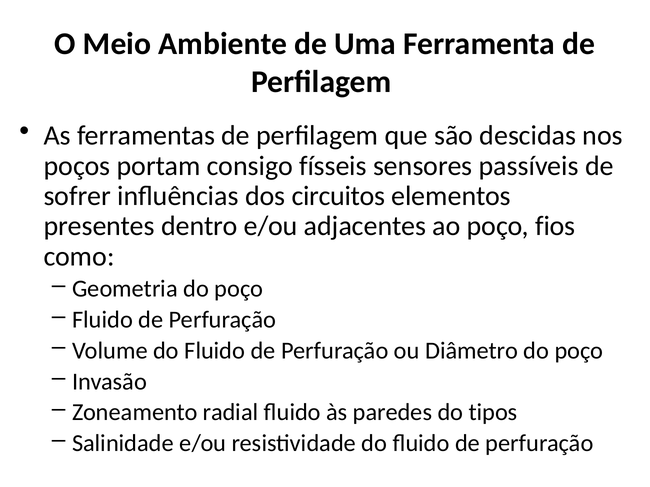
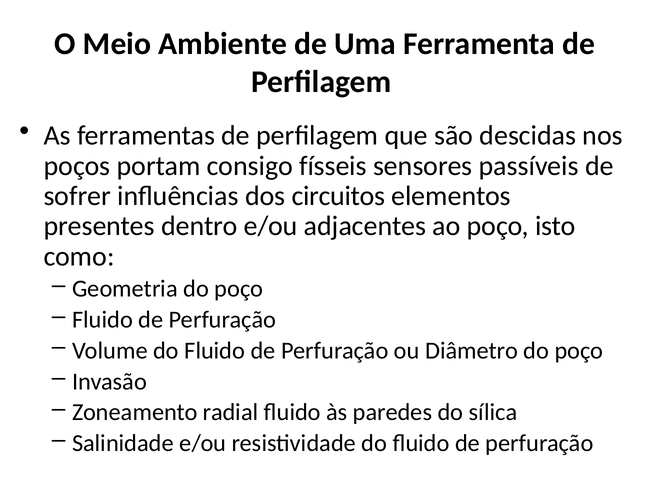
fios: fios -> isto (555, 227)
tipos: tipos -> sílica (493, 413)
